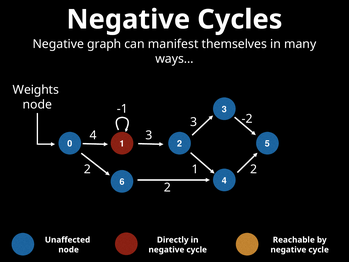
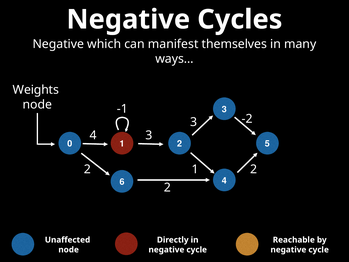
graph: graph -> which (104, 44)
